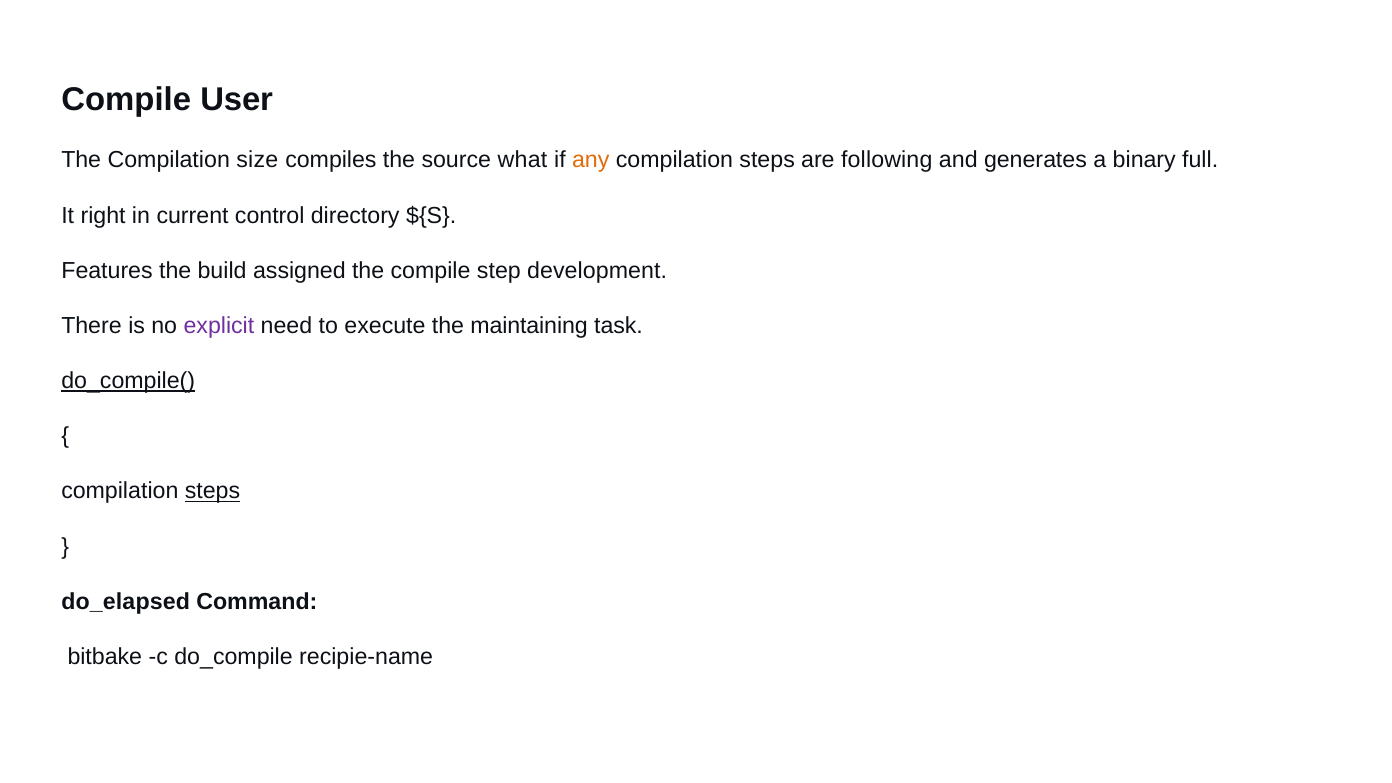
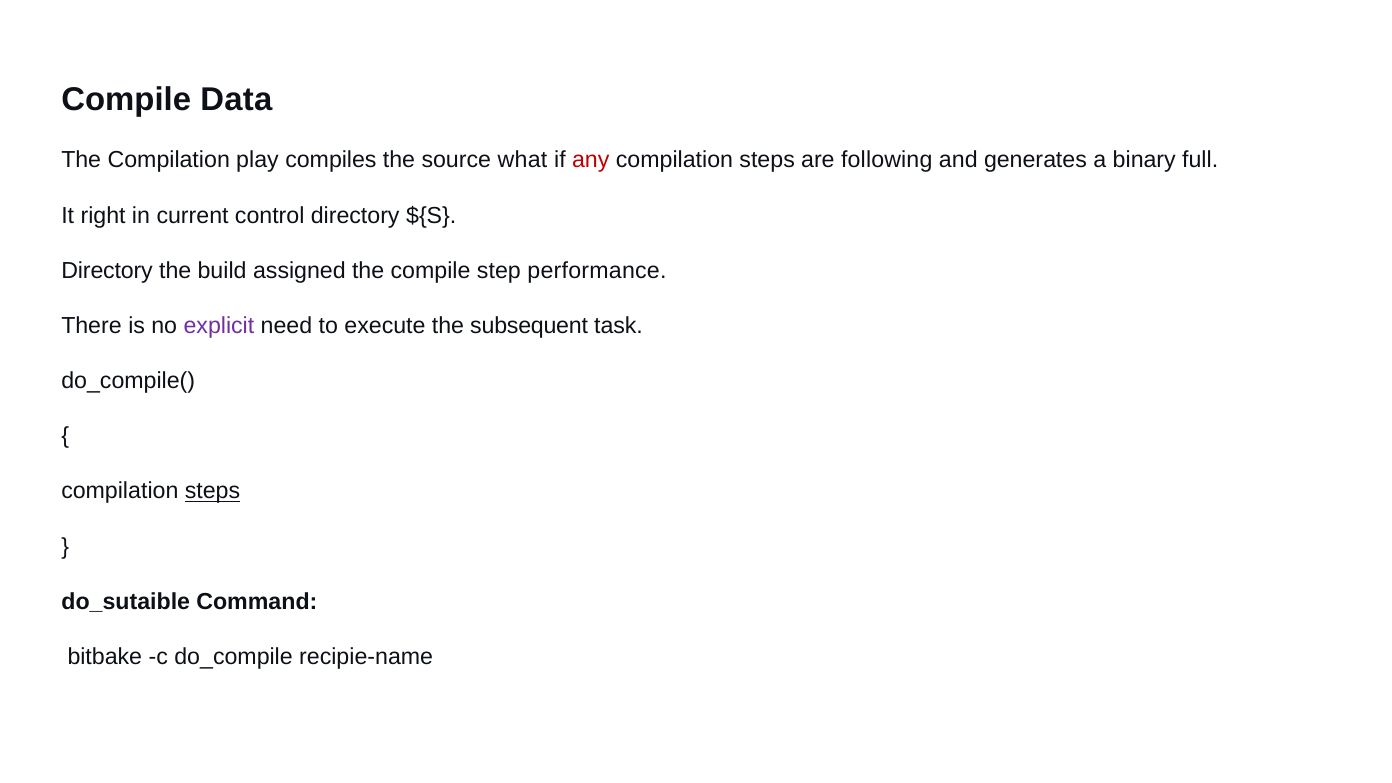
User: User -> Data (236, 100)
size: size -> play (257, 160)
any colour: orange -> red (591, 160)
Features: Features -> Directory (107, 271)
development: development -> performance (597, 271)
maintaining: maintaining -> subsequent (529, 326)
do_compile( underline: present -> none (128, 381)
do_elapsed: do_elapsed -> do_sutaible (126, 602)
